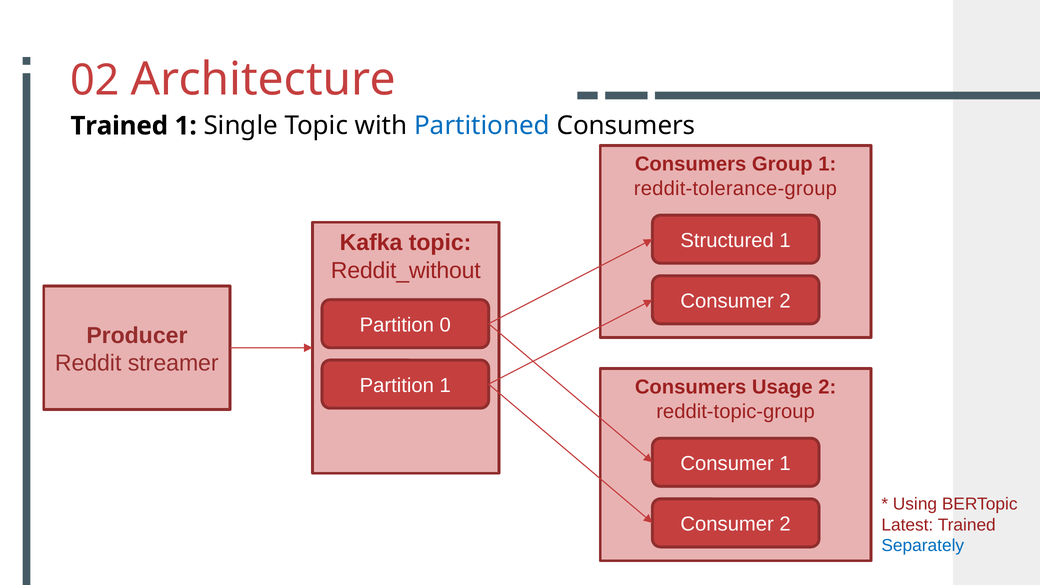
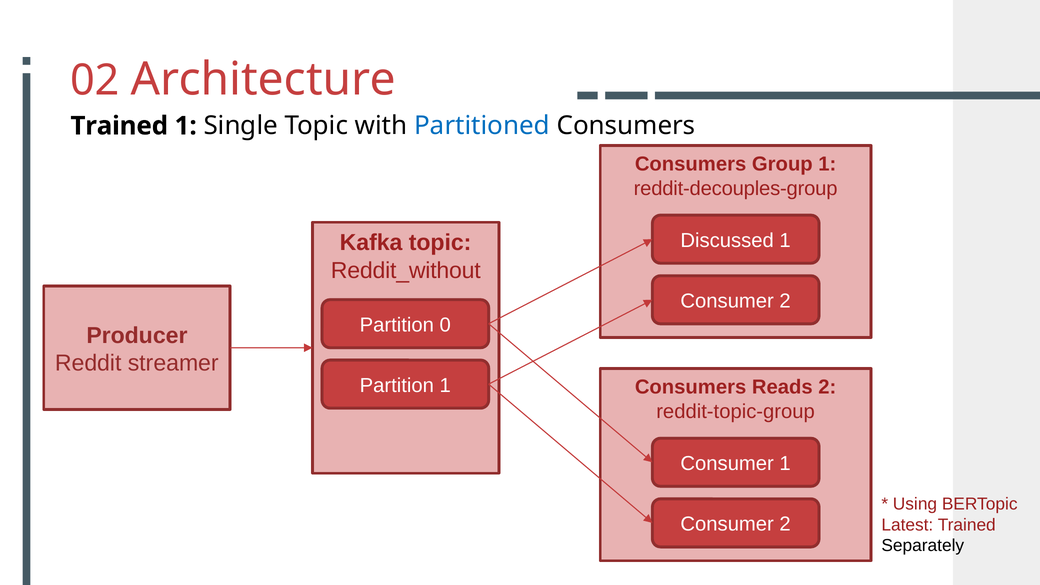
reddit-tolerance-group: reddit-tolerance-group -> reddit-decouples-group (736, 188)
Structured: Structured -> Discussed (727, 241)
Usage: Usage -> Reads (782, 387)
Separately colour: blue -> black (923, 546)
